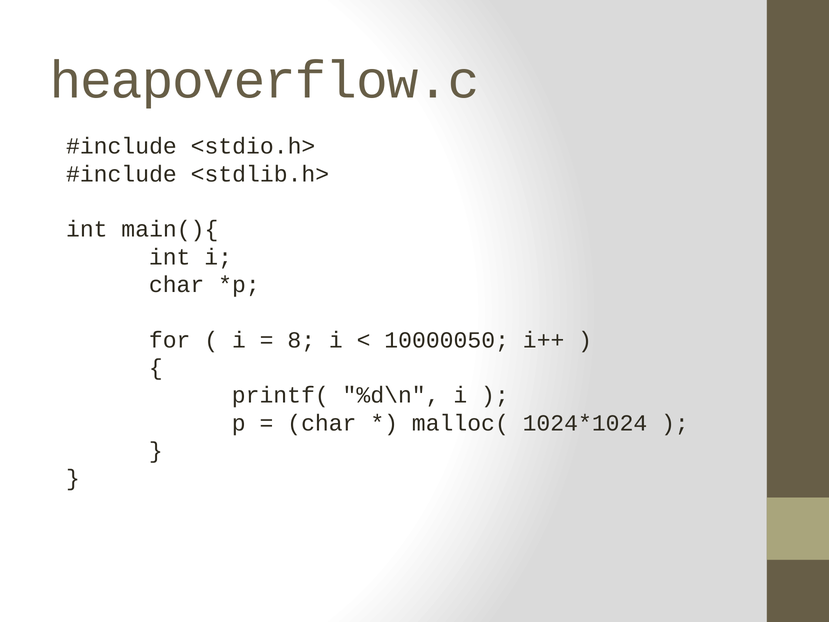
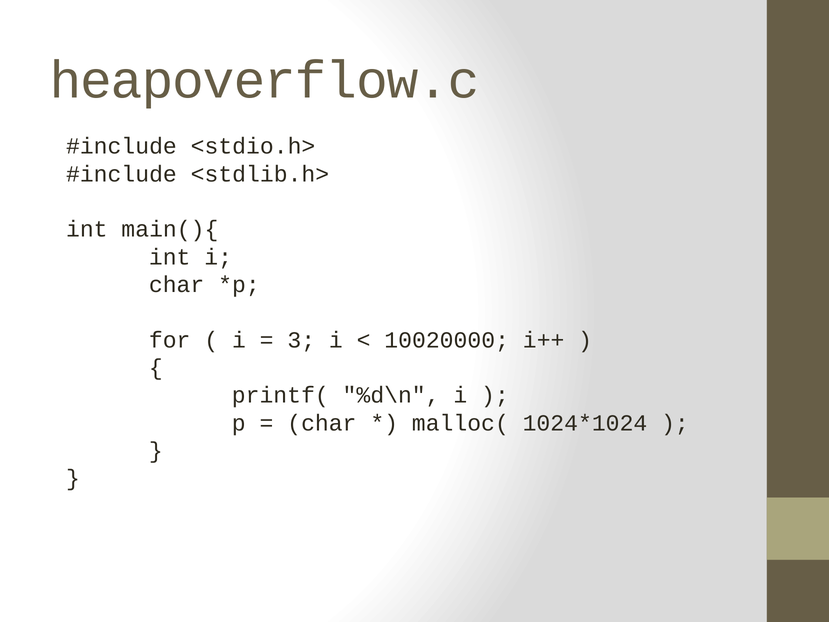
8: 8 -> 3 (301, 340)
10000050: 10000050 -> 10020000 (447, 340)
